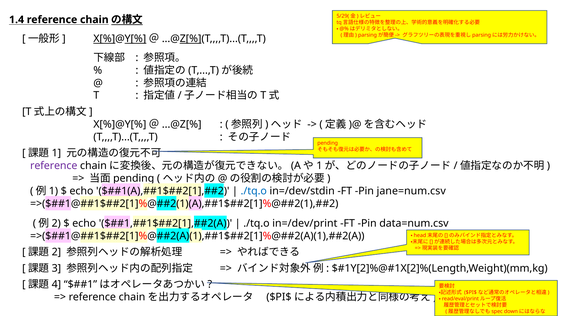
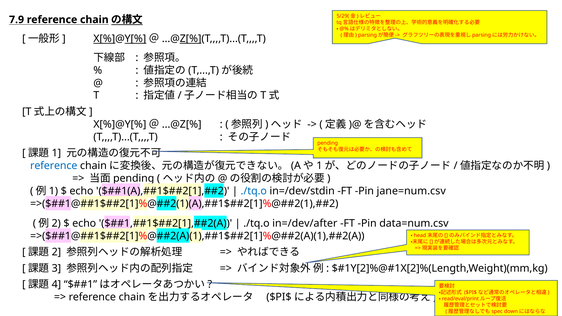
1.4: 1.4 -> 7.9 (17, 20)
reference colour: purple -> blue (54, 166)
in=/dev/print: in=/dev/print -> in=/dev/after (305, 223)
